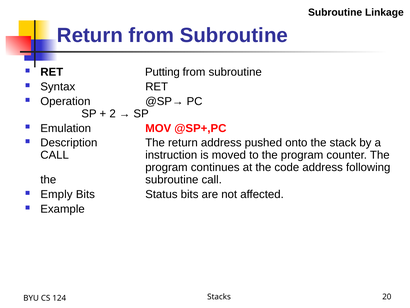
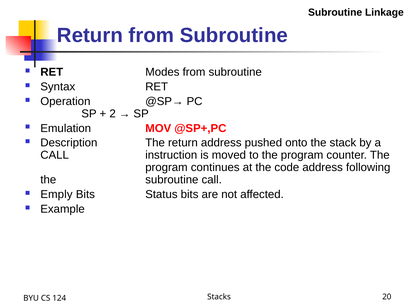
Putting: Putting -> Modes (162, 72)
